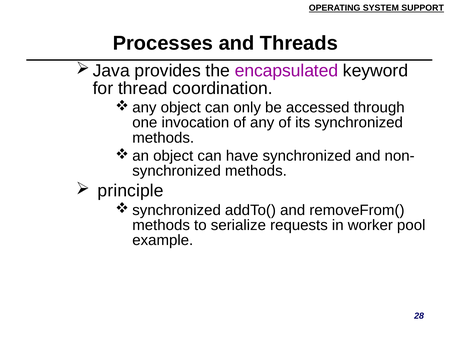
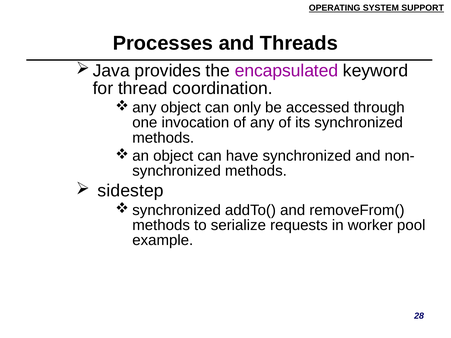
principle: principle -> sidestep (131, 191)
